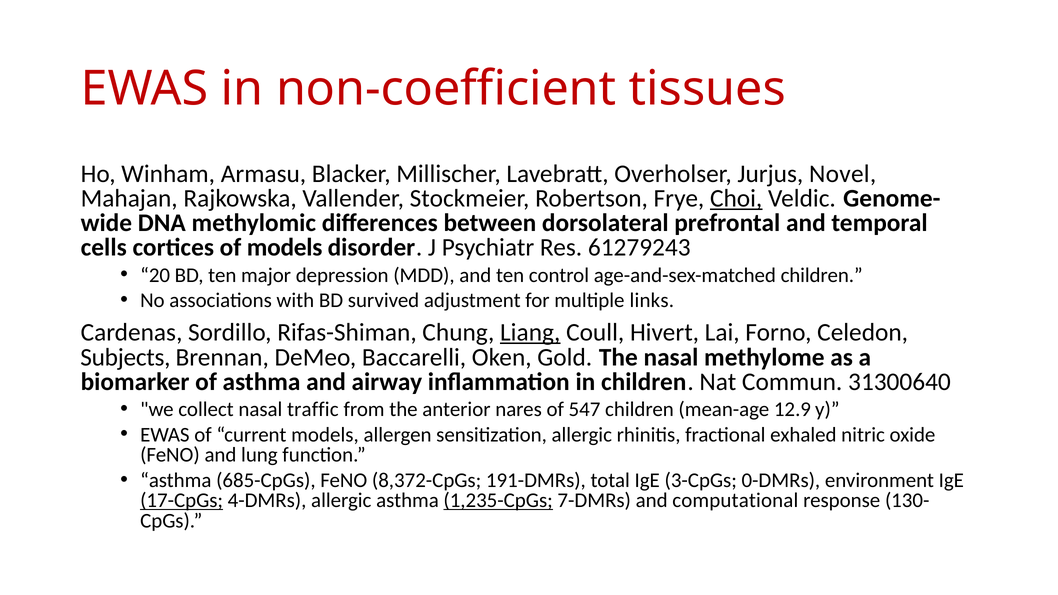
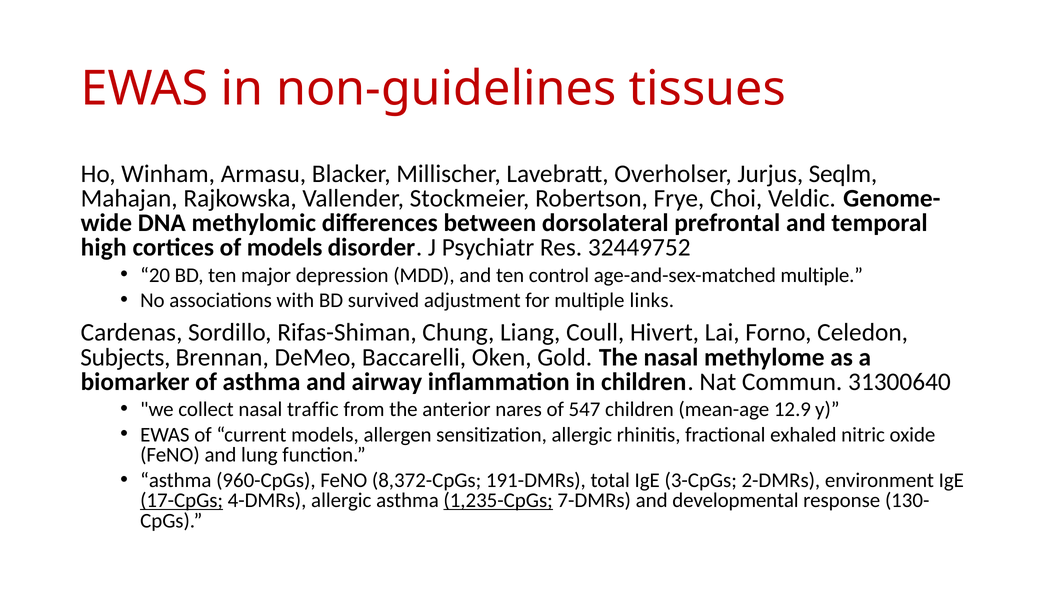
non-coefficient: non-coefficient -> non-guidelines (446, 89)
Novel: Novel -> Seqlm (843, 174)
Choi underline: present -> none (736, 198)
cells: cells -> high (104, 248)
61279243: 61279243 -> 32449752 (639, 248)
age-and-sex-matched children: children -> multiple (822, 275)
Liang underline: present -> none (530, 333)
685-CpGs: 685-CpGs -> 960-CpGs (266, 480)
0-DMRs: 0-DMRs -> 2-DMRs (781, 480)
computational: computational -> developmental (735, 501)
